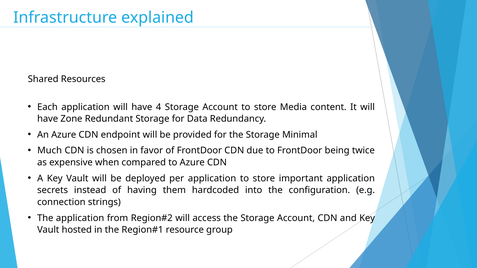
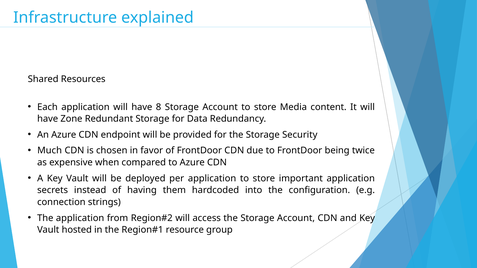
4: 4 -> 8 (159, 107)
Minimal: Minimal -> Security (300, 135)
